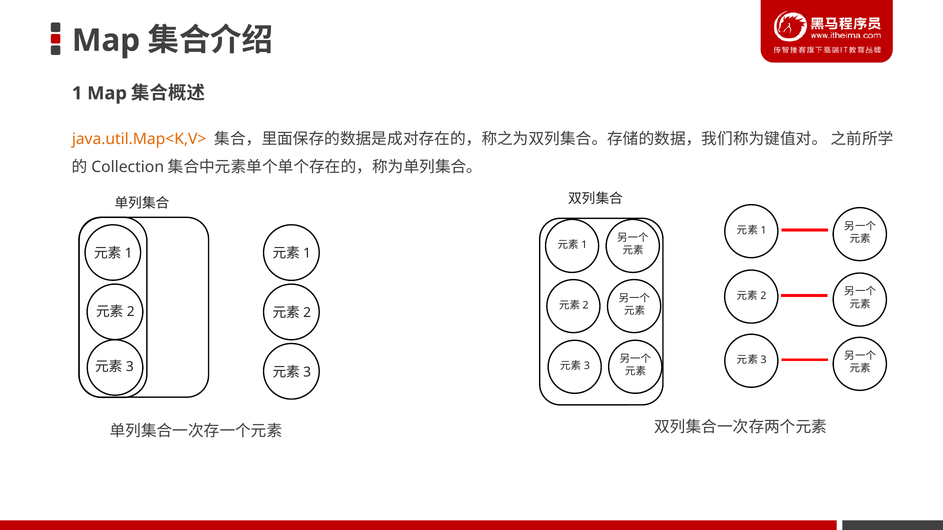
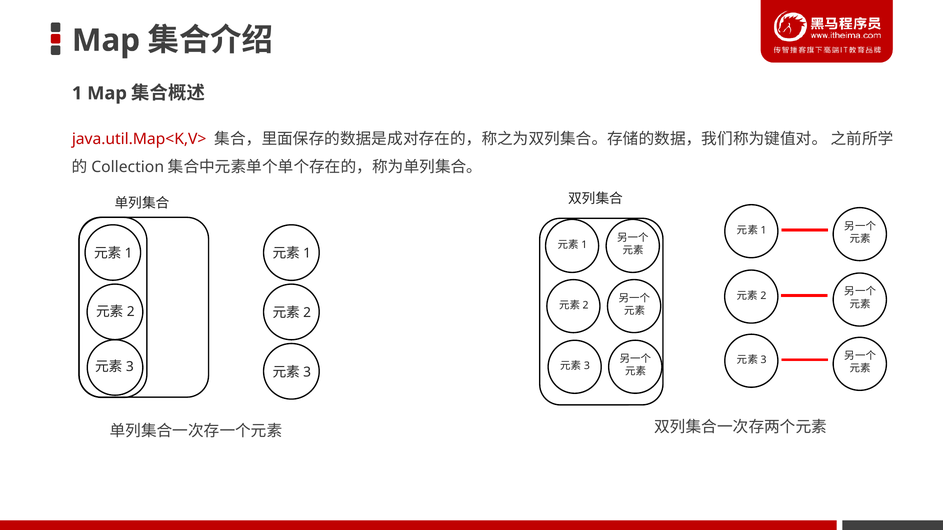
java.util.Map<K,V> colour: orange -> red (139, 139)
